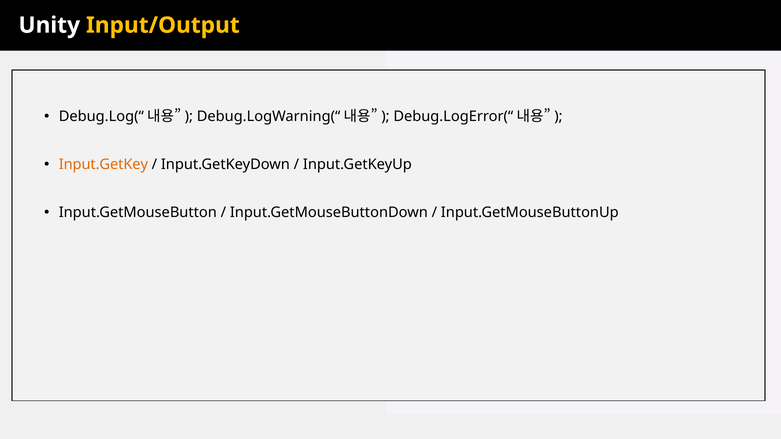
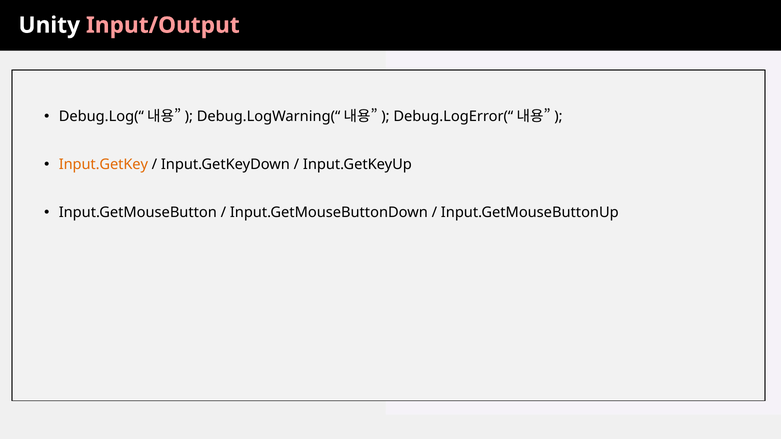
Input/Output colour: yellow -> pink (163, 25)
